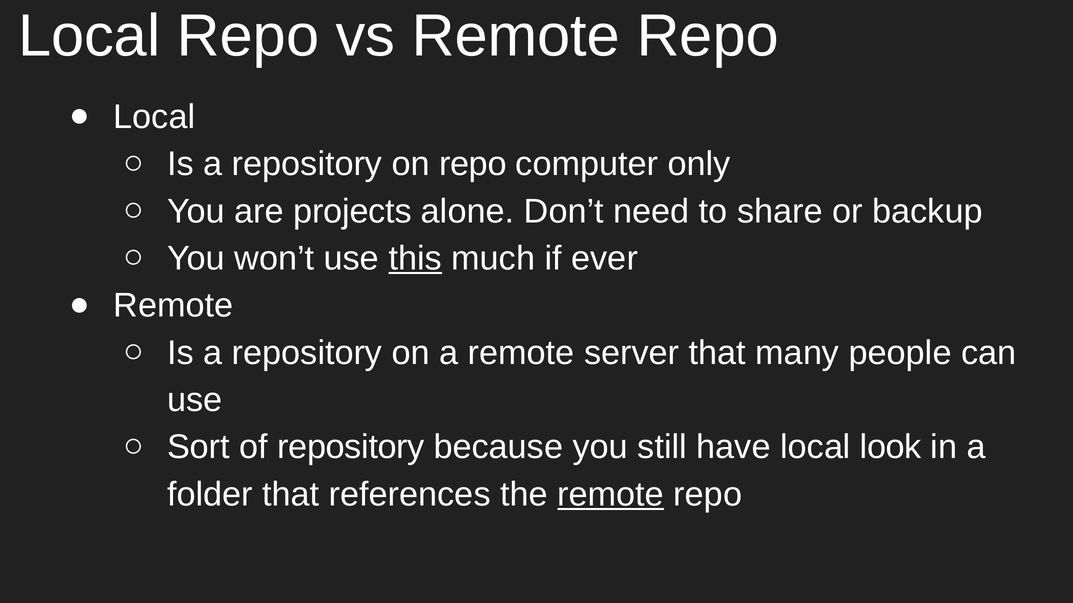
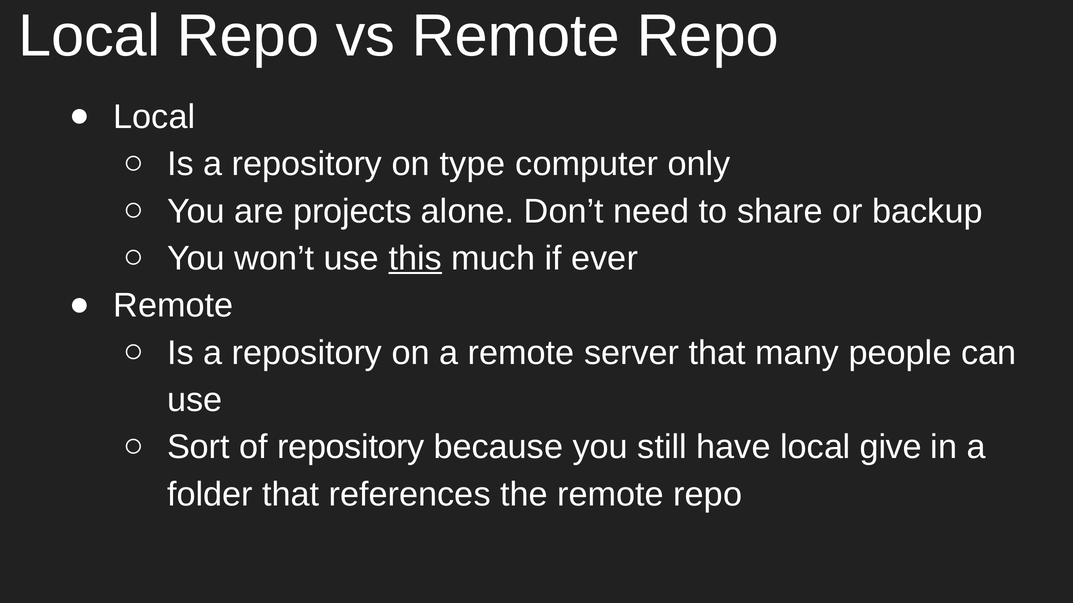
on repo: repo -> type (472, 164)
look: look -> give (891, 448)
remote underline: present -> none (611, 495)
